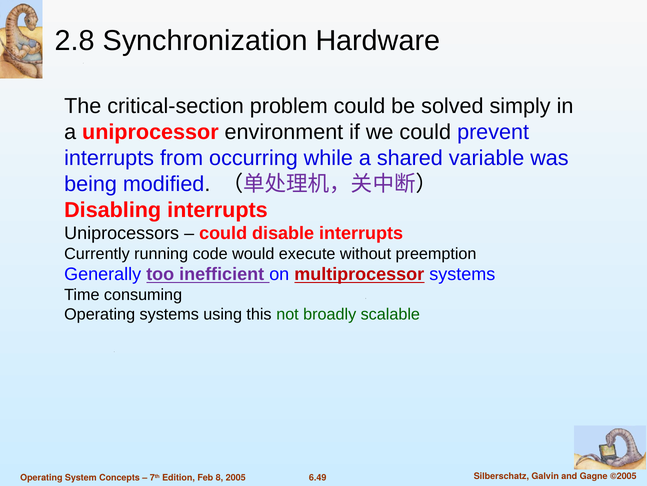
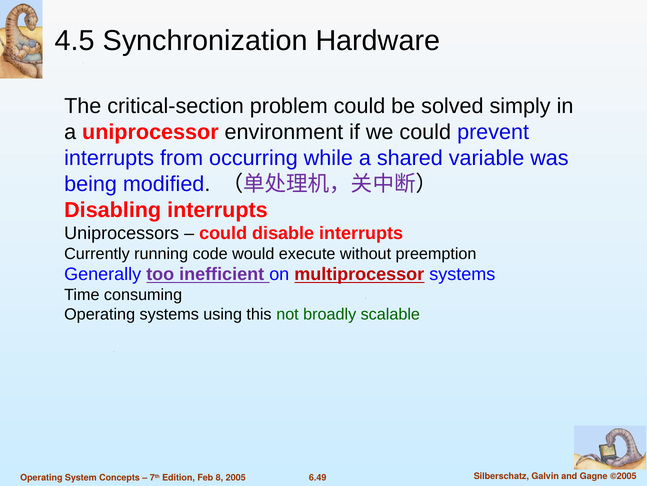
2.8: 2.8 -> 4.5 (75, 41)
